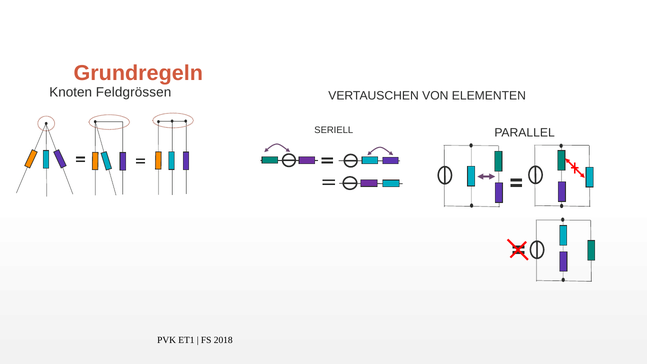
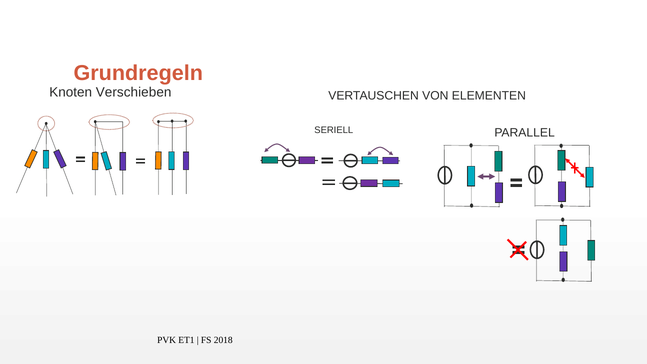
Feldgrössen: Feldgrössen -> Verschieben (134, 92)
